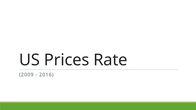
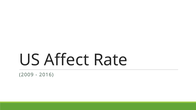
Prices: Prices -> Affect (67, 60)
